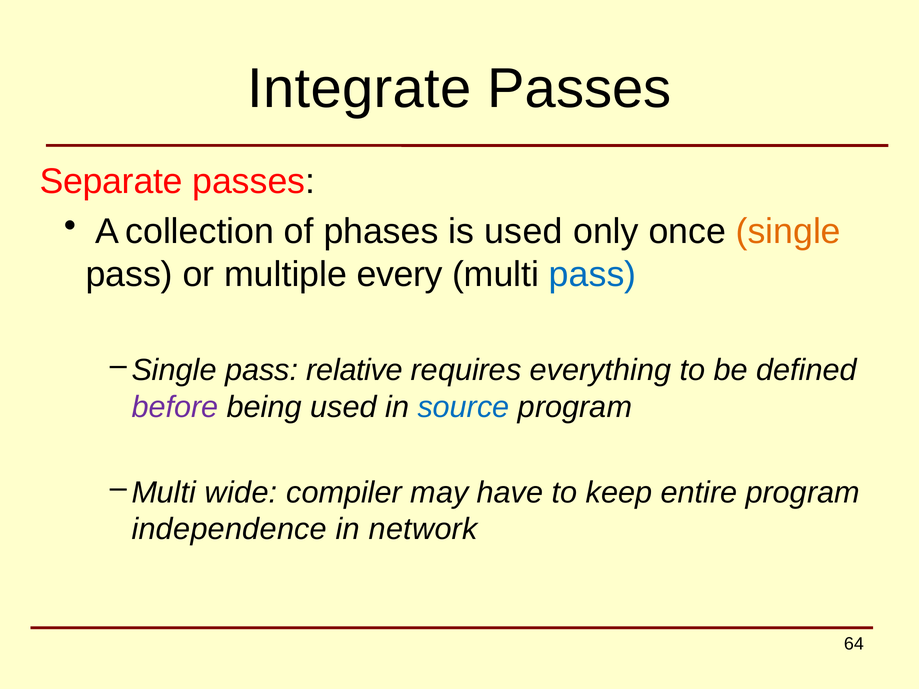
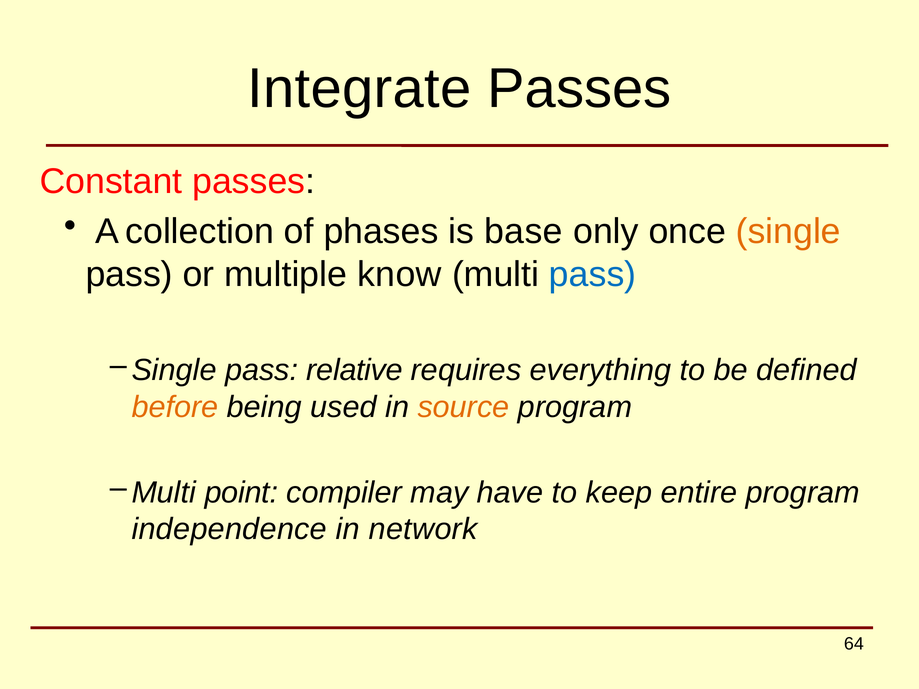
Separate: Separate -> Constant (111, 182)
is used: used -> base (523, 232)
every: every -> know (399, 275)
before colour: purple -> orange (175, 407)
source colour: blue -> orange (464, 407)
wide: wide -> point (241, 493)
